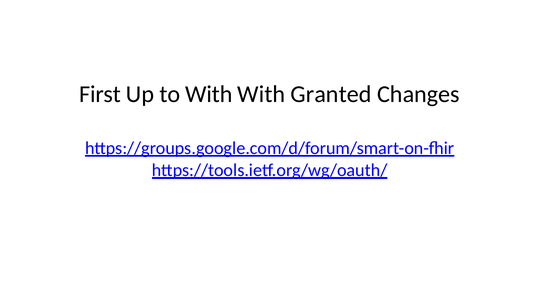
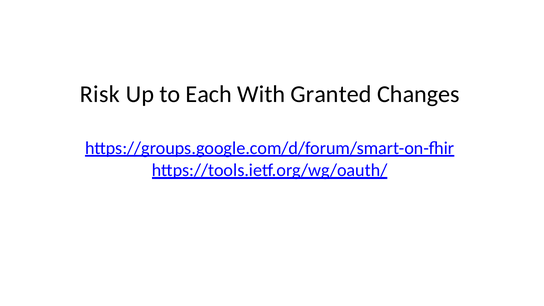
First: First -> Risk (100, 94)
to With: With -> Each (209, 94)
